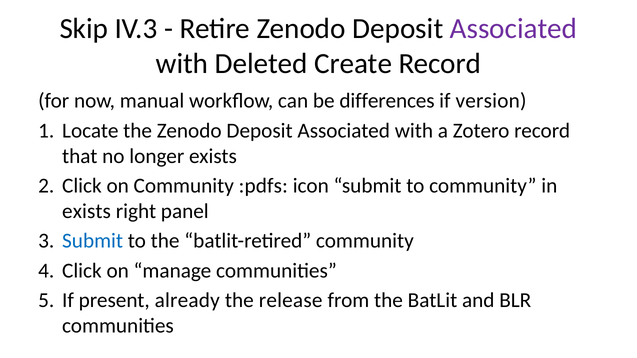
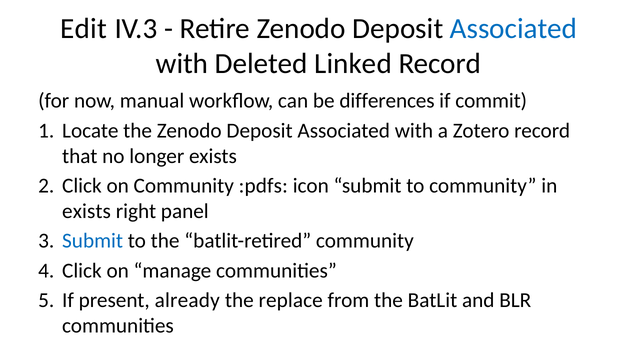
Skip: Skip -> Edit (84, 29)
Associated colour: purple -> blue (513, 29)
Create: Create -> Linked (353, 64)
version: version -> commit (491, 101)
release: release -> replace (291, 301)
